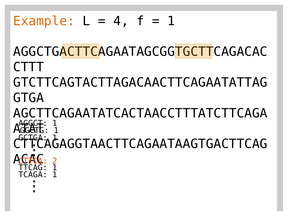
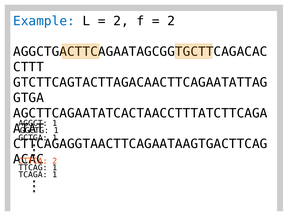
Example colour: orange -> blue (44, 21)
4: 4 -> 2 (121, 21)
1: 1 -> 2 (171, 21)
